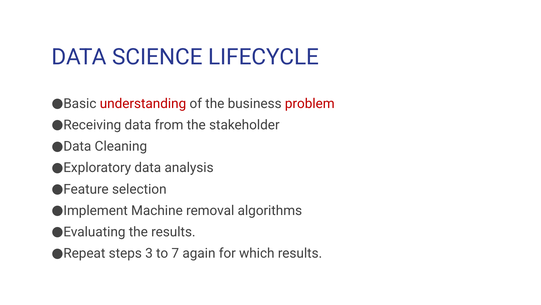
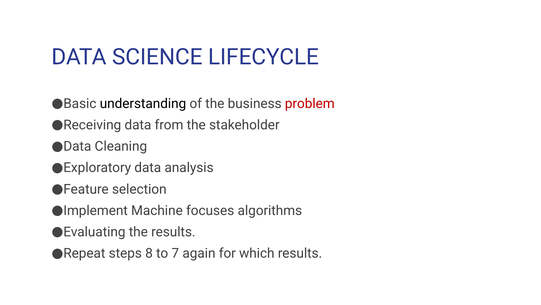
understanding colour: red -> black (143, 103)
removal: removal -> focuses (210, 210)
3: 3 -> 8 (149, 253)
